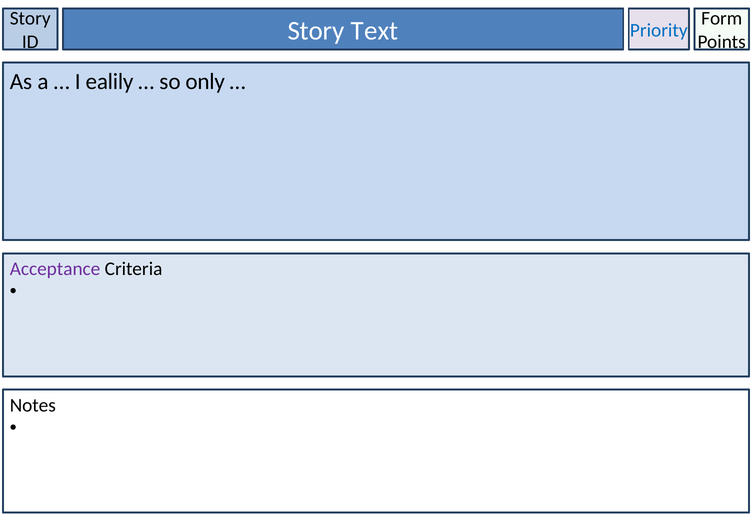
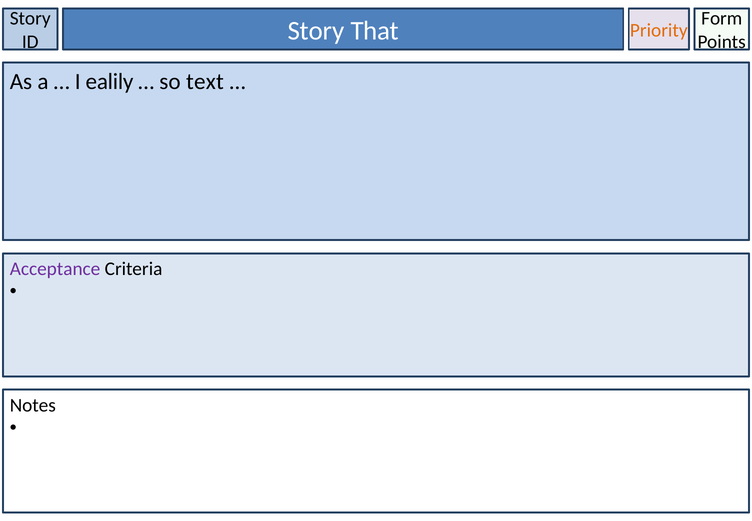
Priority colour: blue -> orange (659, 30)
Text: Text -> That (375, 31)
only: only -> text (205, 81)
